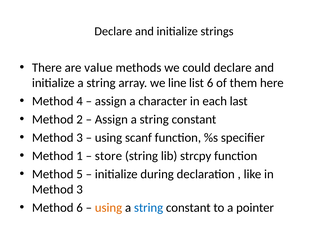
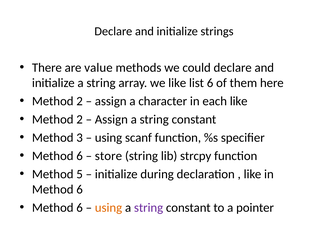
we line: line -> like (177, 83)
4: 4 -> 2 (80, 101)
each last: last -> like (239, 101)
1: 1 -> 6 (80, 156)
3: 3 -> 6 (80, 189)
string colour: blue -> purple (149, 208)
